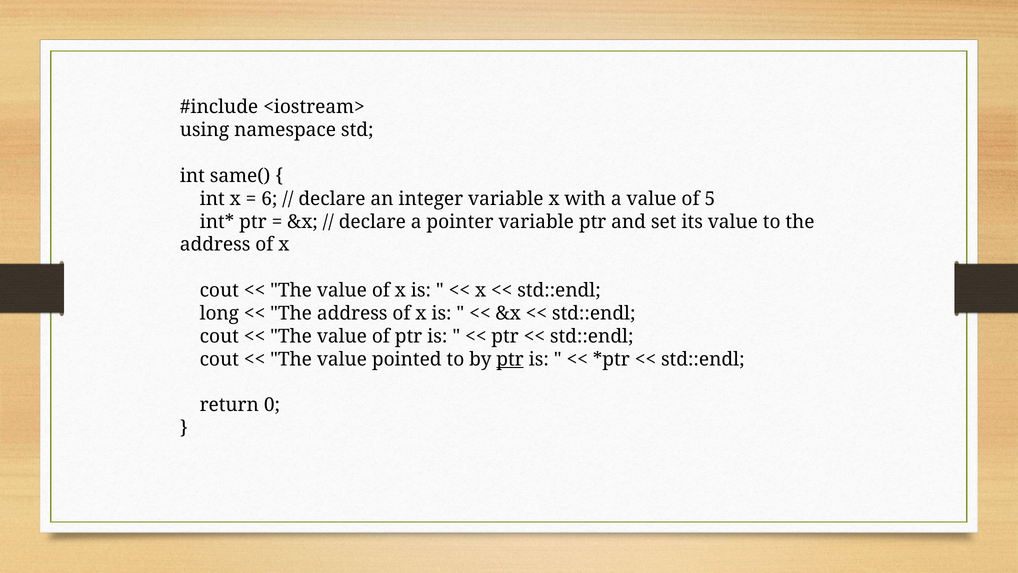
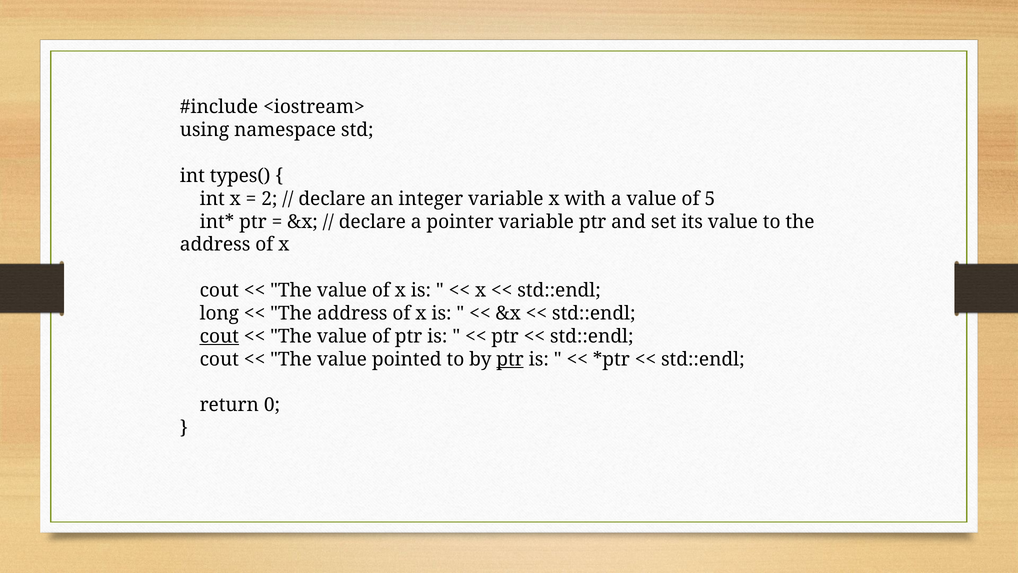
same(: same( -> types( (240, 176)
6: 6 -> 2 (269, 199)
cout underline: none -> present (219, 336)
